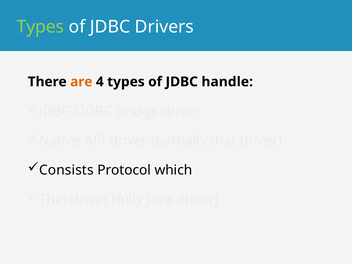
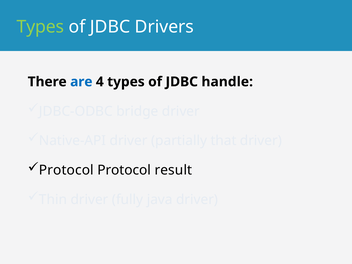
are colour: orange -> blue (81, 82)
Consists: Consists -> Protocol (66, 170)
which: which -> result (173, 170)
